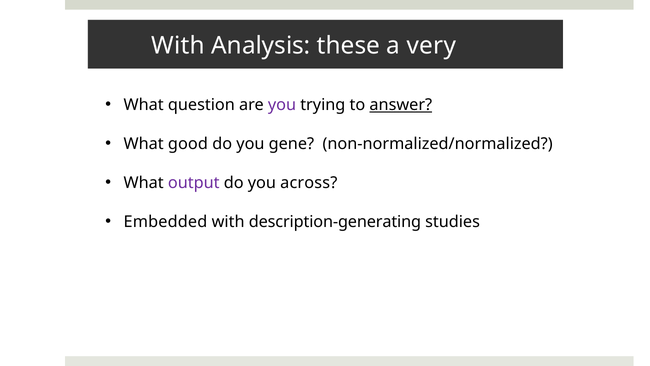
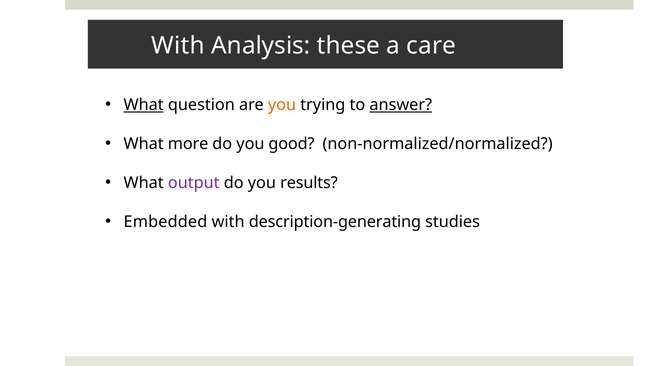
very: very -> care (431, 46)
What underline: none -> present (144, 105)
you colour: purple -> orange (282, 105)
good: good -> more (188, 144)
gene: gene -> good (291, 144)
across: across -> results (309, 183)
